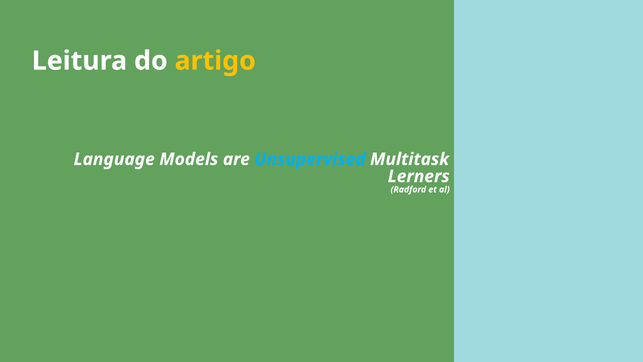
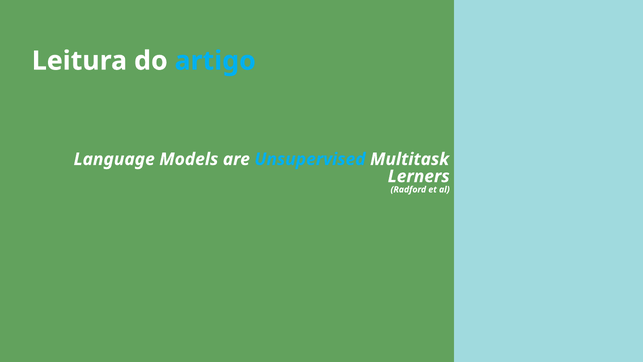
artigo colour: yellow -> light blue (215, 61)
